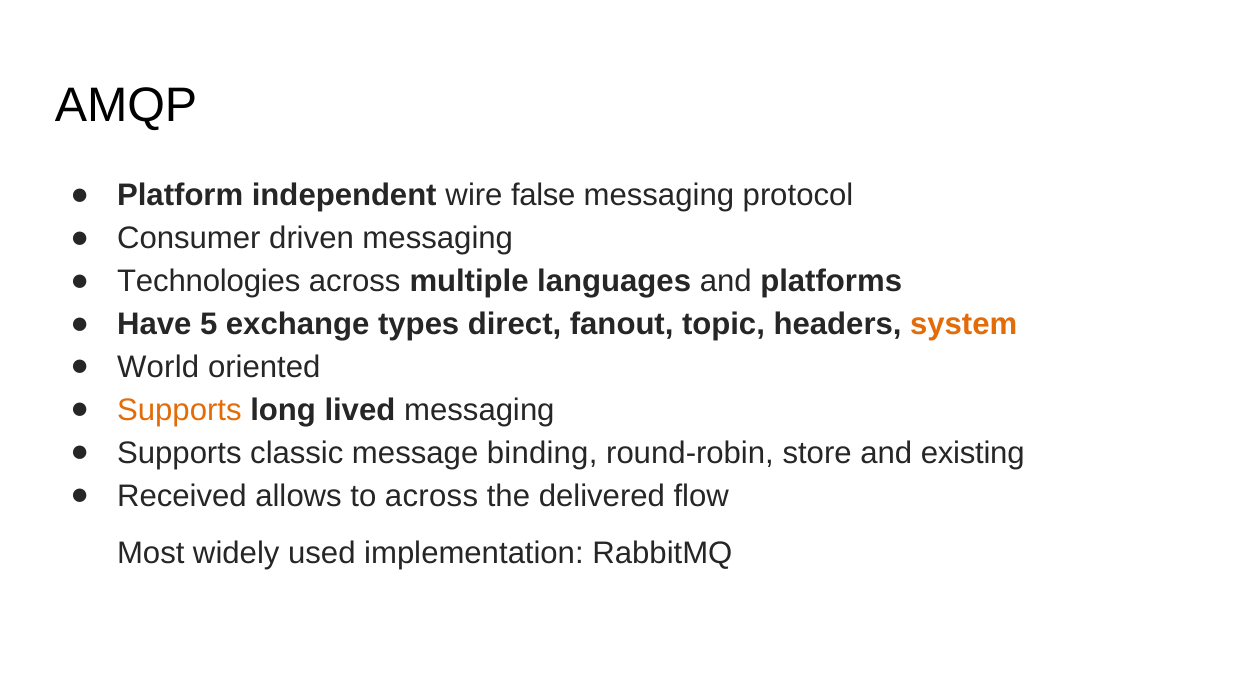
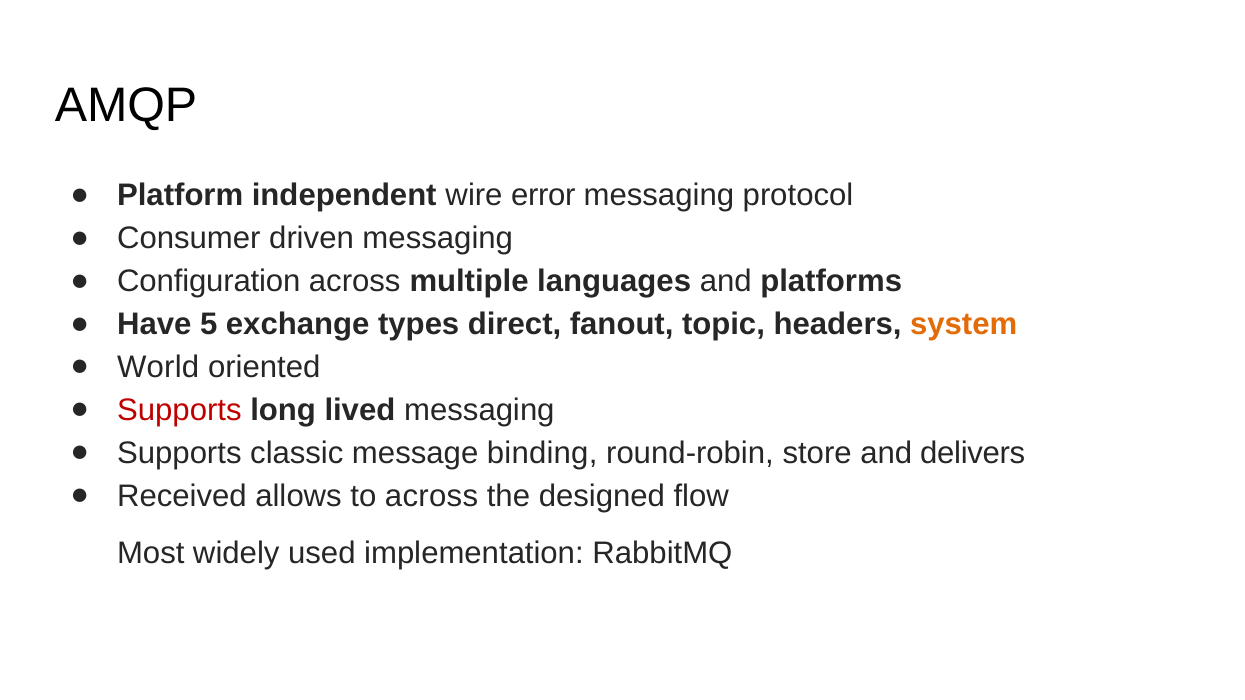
false: false -> error (543, 196)
Technologies: Technologies -> Configuration (209, 282)
Supports colour: orange -> red (179, 410)
existing: existing -> delivers (973, 453)
delivered: delivered -> designed (602, 496)
